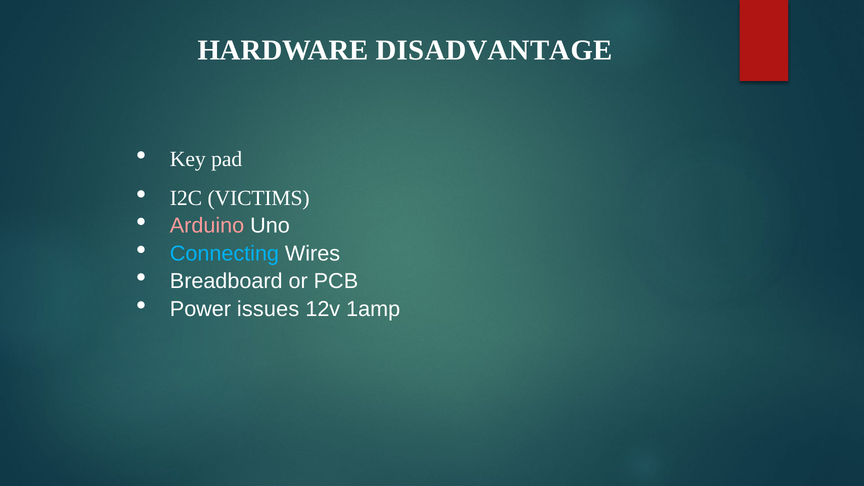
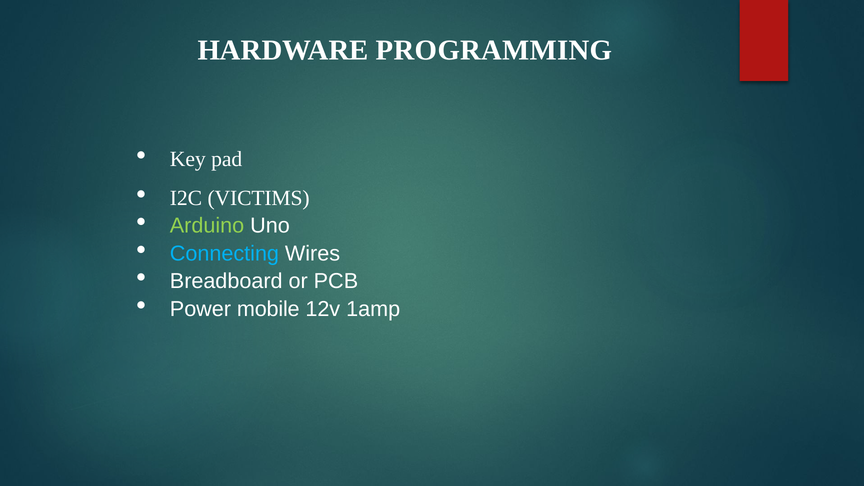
DISADVANTAGE: DISADVANTAGE -> PROGRAMMING (494, 50)
Arduino colour: pink -> light green (207, 226)
issues: issues -> mobile (268, 309)
